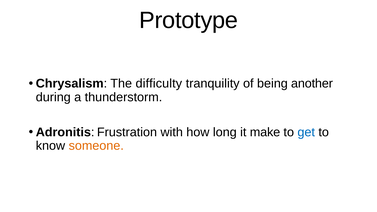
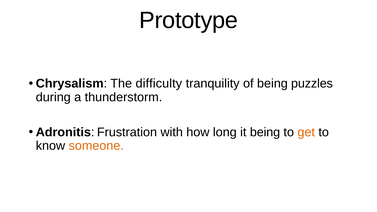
another: another -> puzzles (312, 84)
it make: make -> being (265, 132)
get colour: blue -> orange (306, 132)
